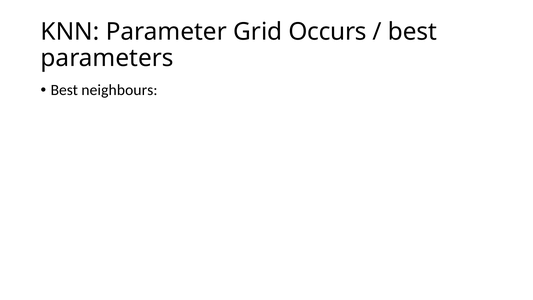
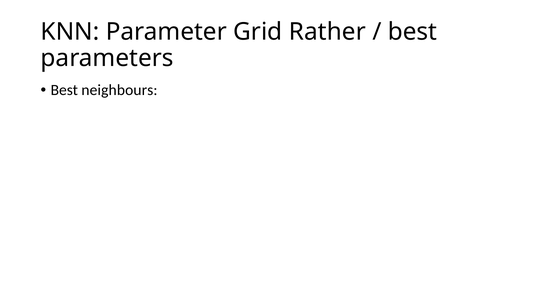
Occurs: Occurs -> Rather (327, 32)
